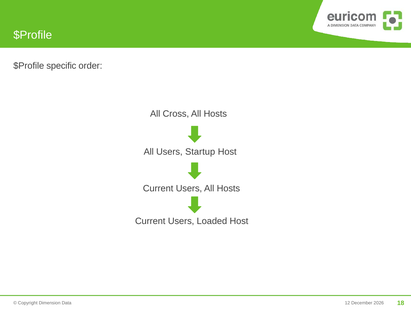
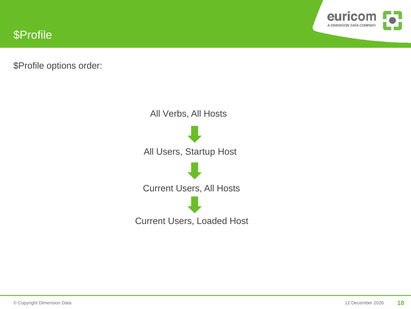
specific: specific -> options (61, 66)
Cross: Cross -> Verbs (176, 114)
